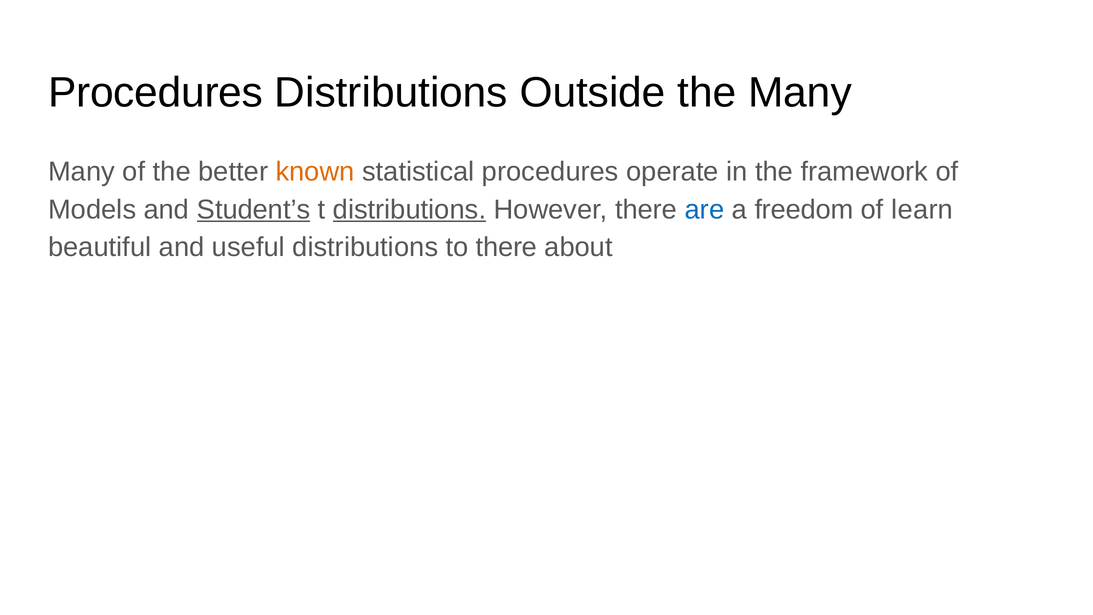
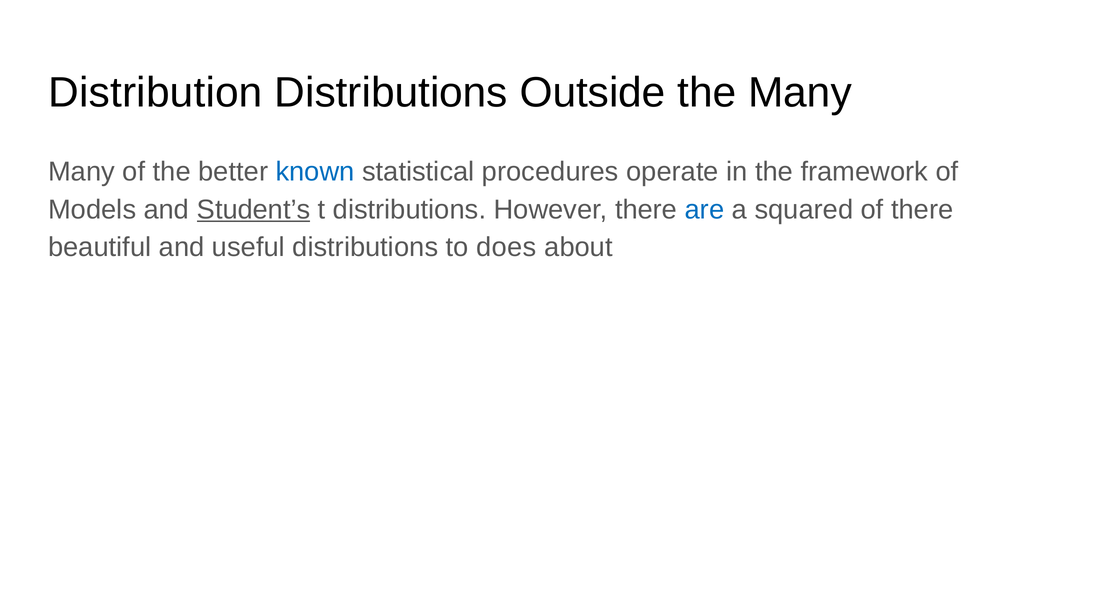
Procedures: Procedures -> Distribution (155, 93)
known colour: orange -> blue (315, 172)
distributions underline: present -> none (409, 210)
freedom: freedom -> squared (804, 210)
of learn: learn -> there (922, 210)
to there: there -> does (506, 247)
